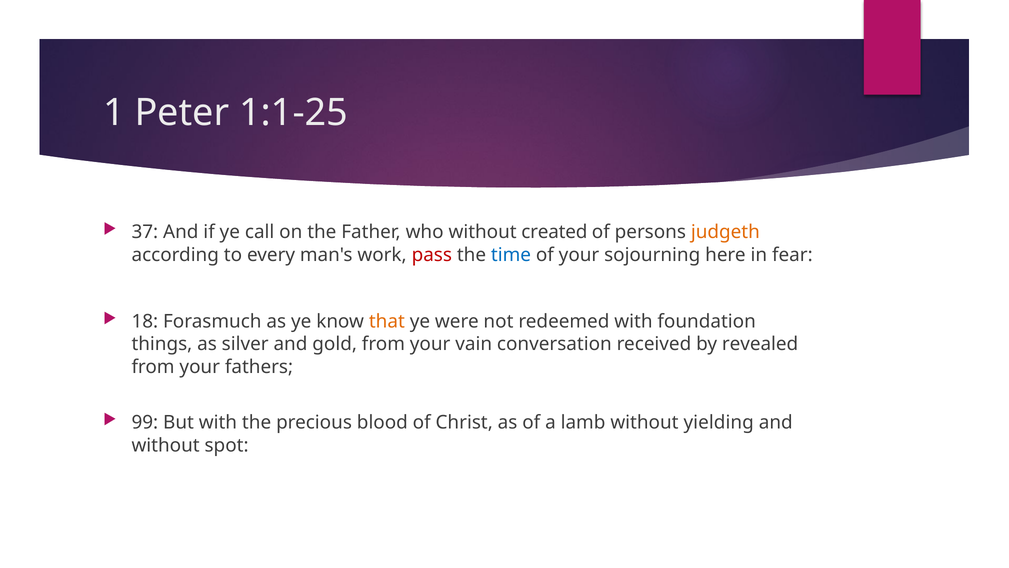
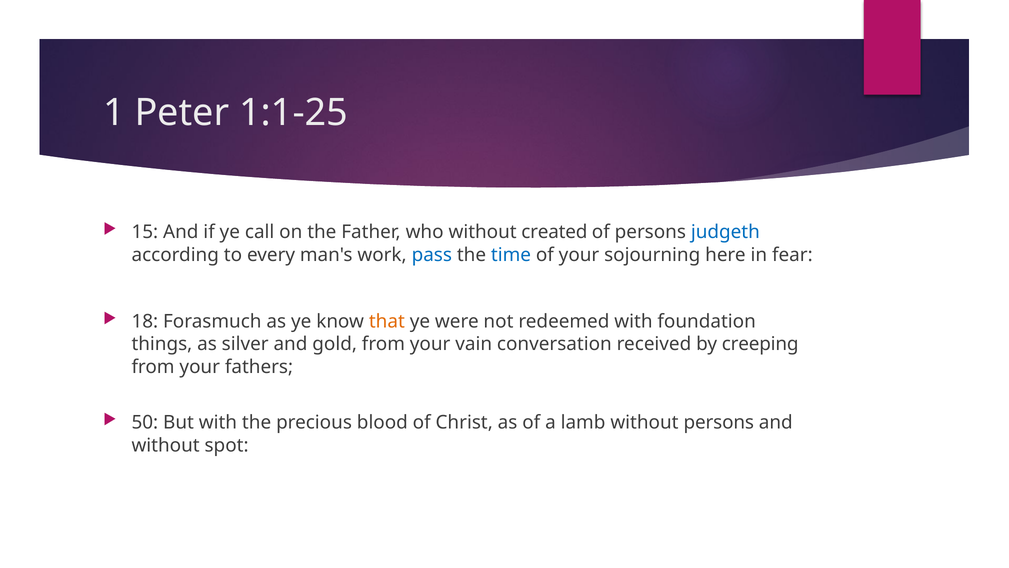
37: 37 -> 15 (145, 232)
judgeth colour: orange -> blue (725, 232)
pass colour: red -> blue (432, 255)
revealed: revealed -> creeping (760, 344)
99: 99 -> 50 (145, 422)
without yielding: yielding -> persons (719, 422)
